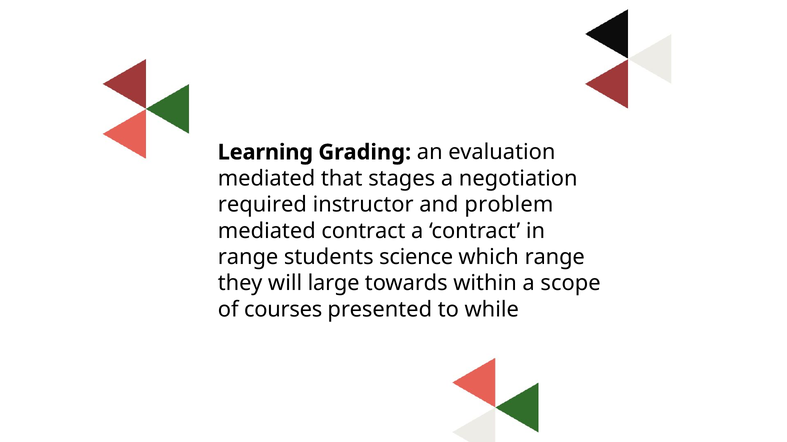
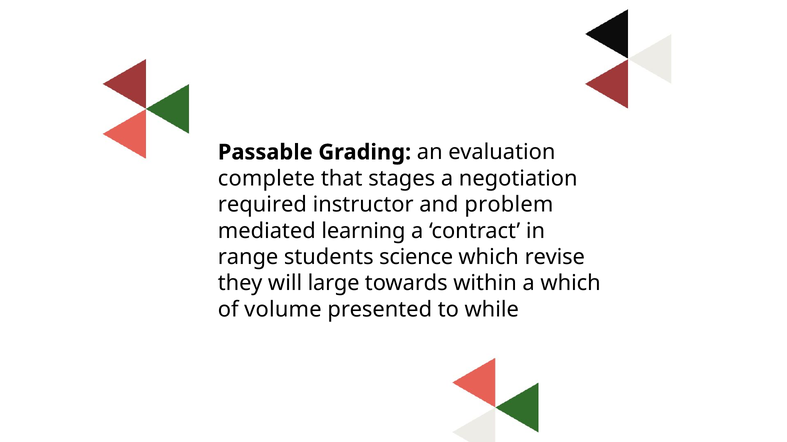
Learning: Learning -> Passable (265, 152)
mediated: mediated -> complete (266, 179)
mediated contract: contract -> learning (363, 231)
which range: range -> revise (555, 257)
a scope: scope -> which (571, 284)
courses: courses -> volume (283, 310)
